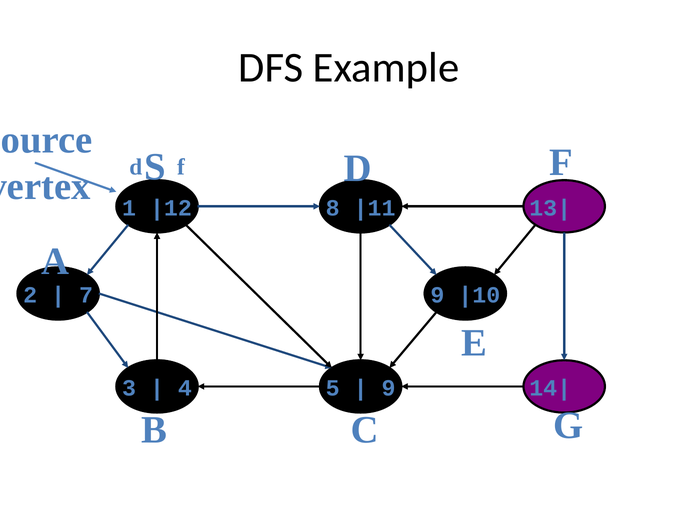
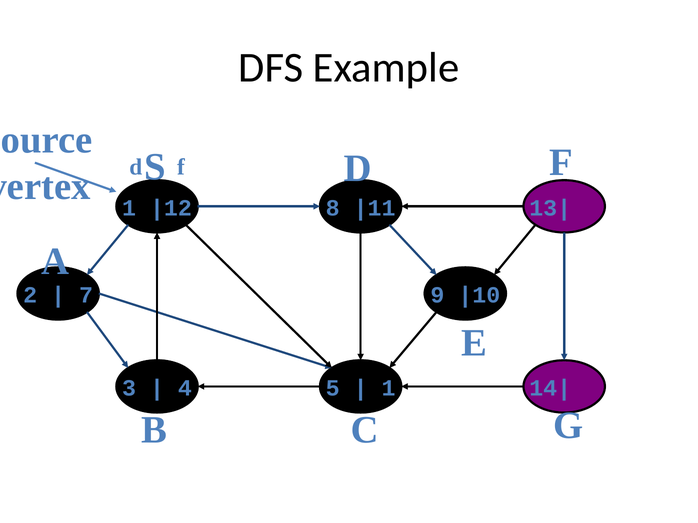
9: 9 -> 1 (389, 388)
